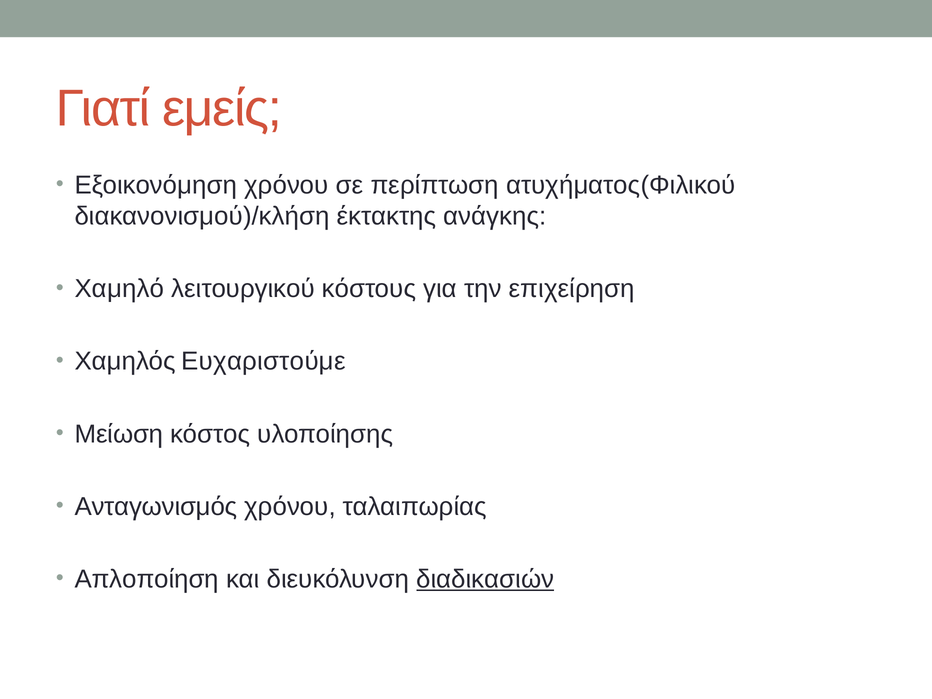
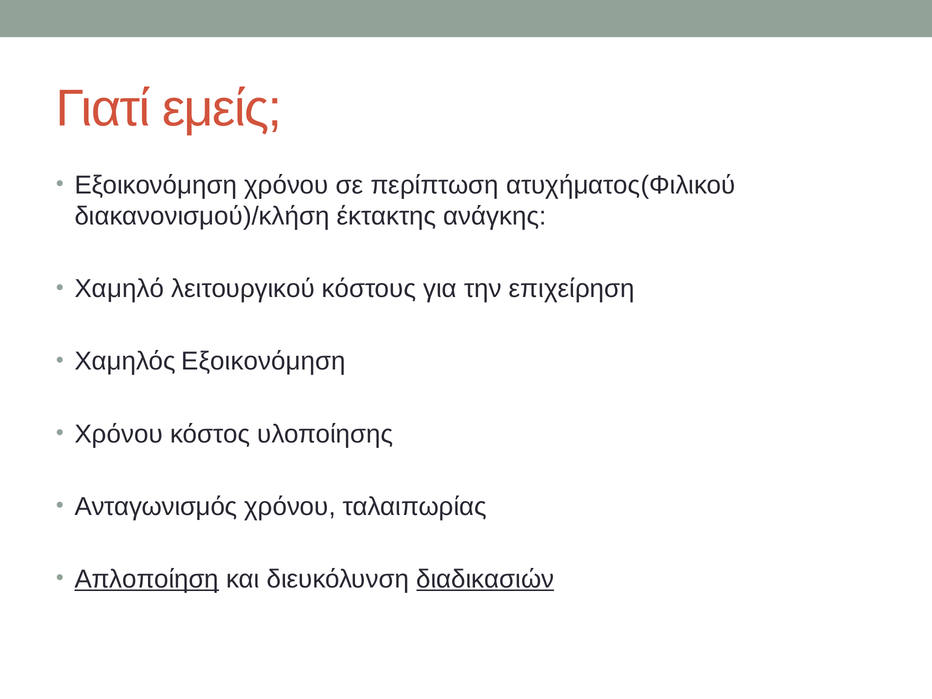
Χαμηλός Ευχαριστούμε: Ευχαριστούμε -> Εξοικονόμηση (264, 361)
Μείωση: Μείωση -> Χρόνου (119, 434)
Απλοποίηση underline: none -> present (147, 579)
